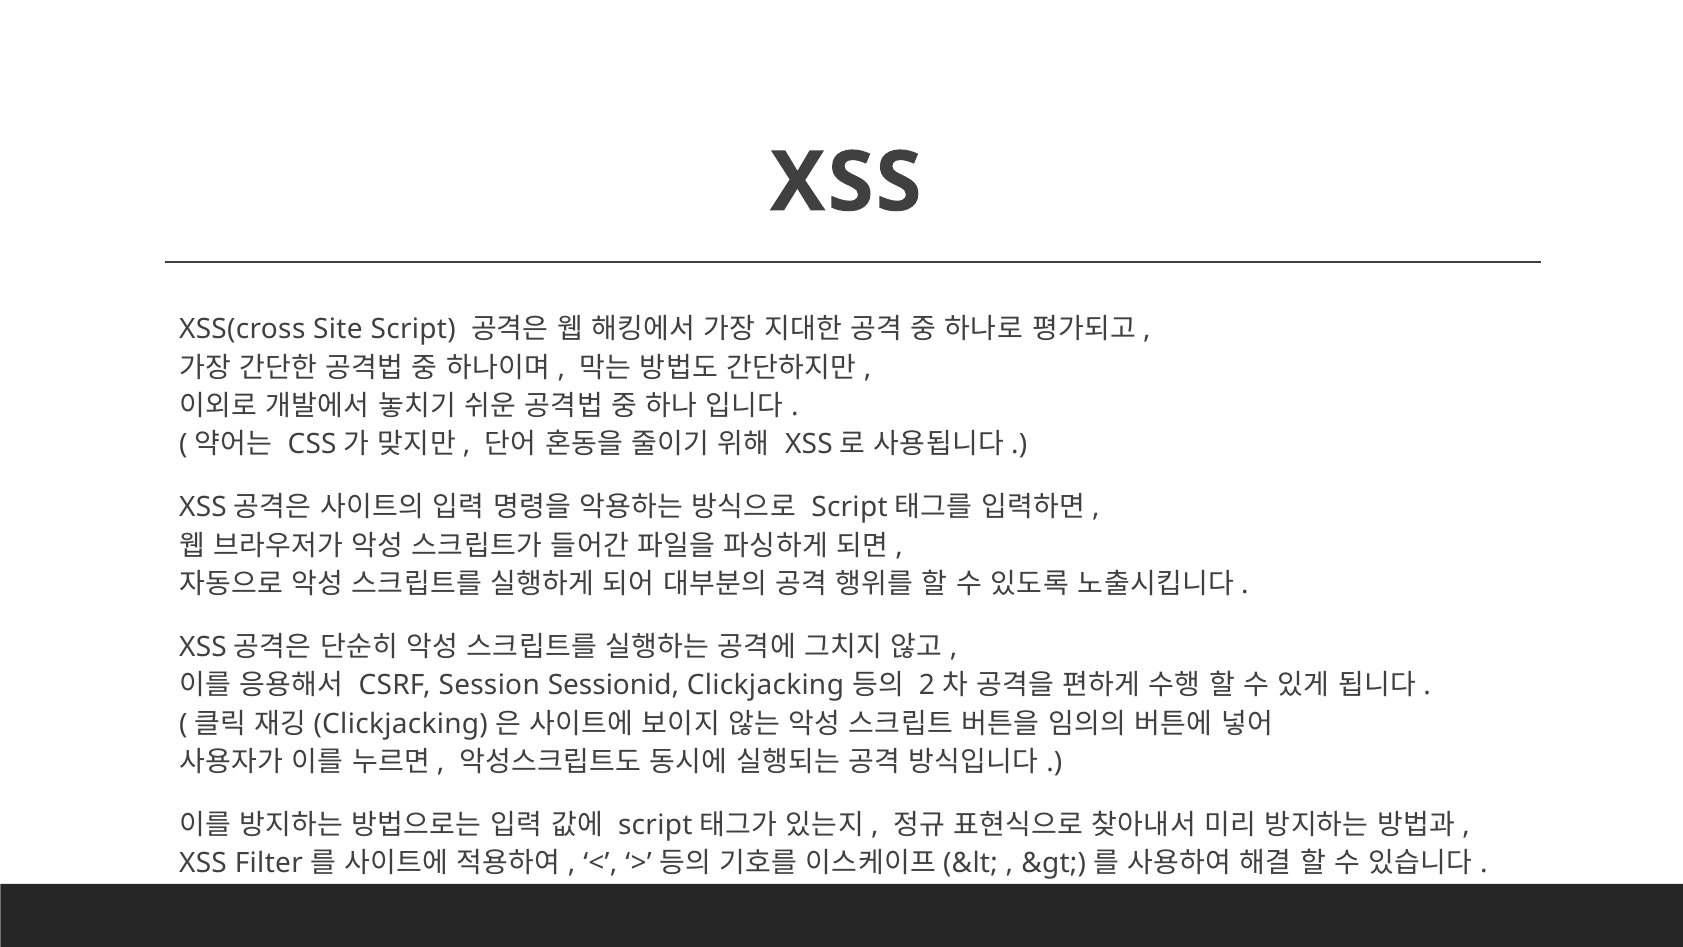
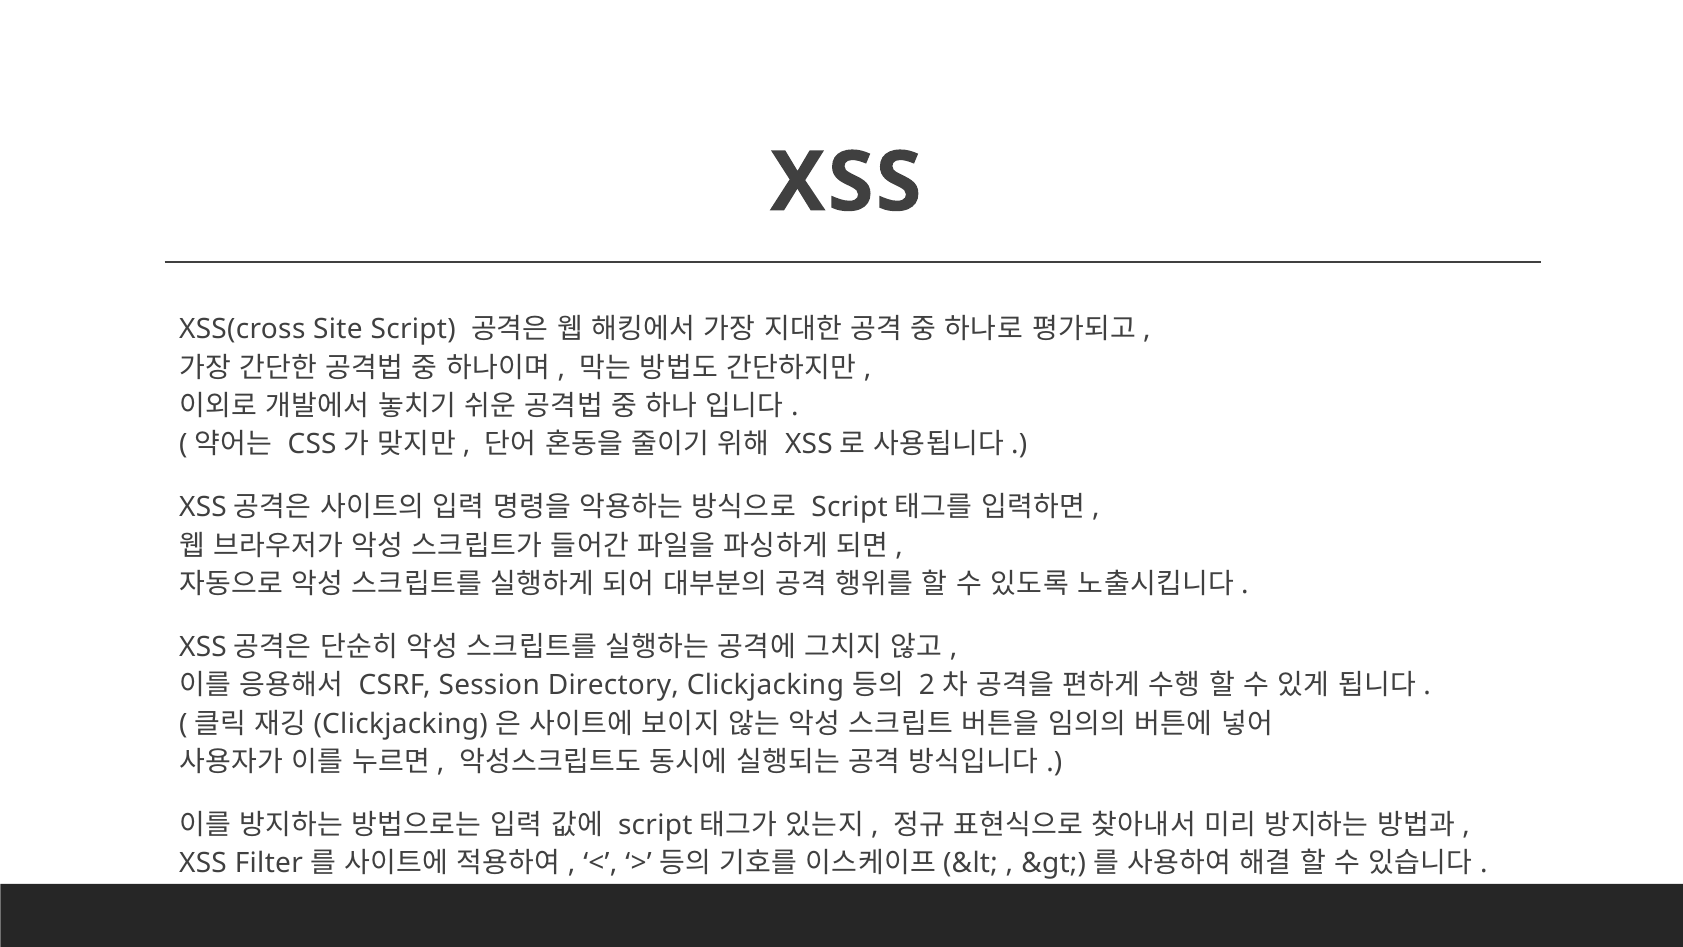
Sessionid: Sessionid -> Directory (613, 685)
